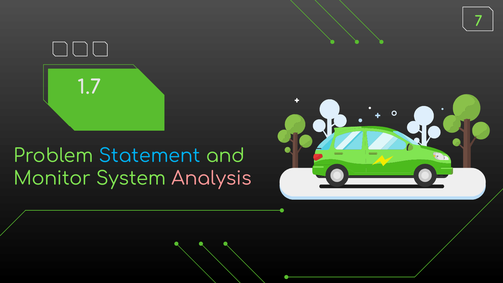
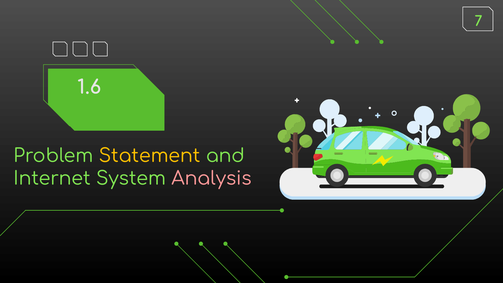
1.7: 1.7 -> 1.6 (89, 87)
Statement colour: light blue -> yellow (150, 156)
Monitor: Monitor -> Internet (52, 179)
